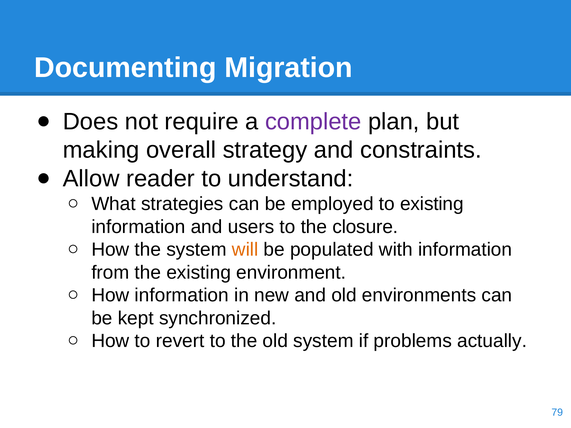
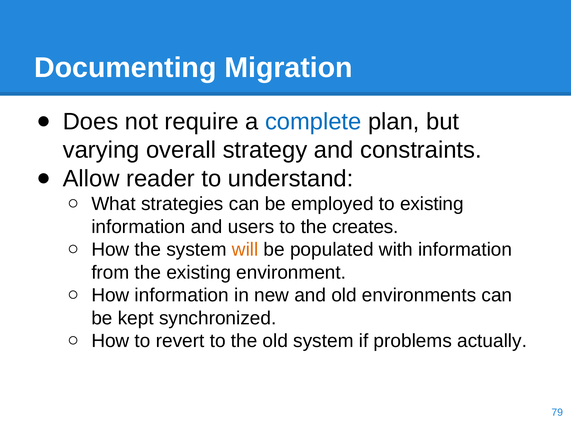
complete colour: purple -> blue (313, 122)
making: making -> varying (101, 150)
closure: closure -> creates (365, 227)
